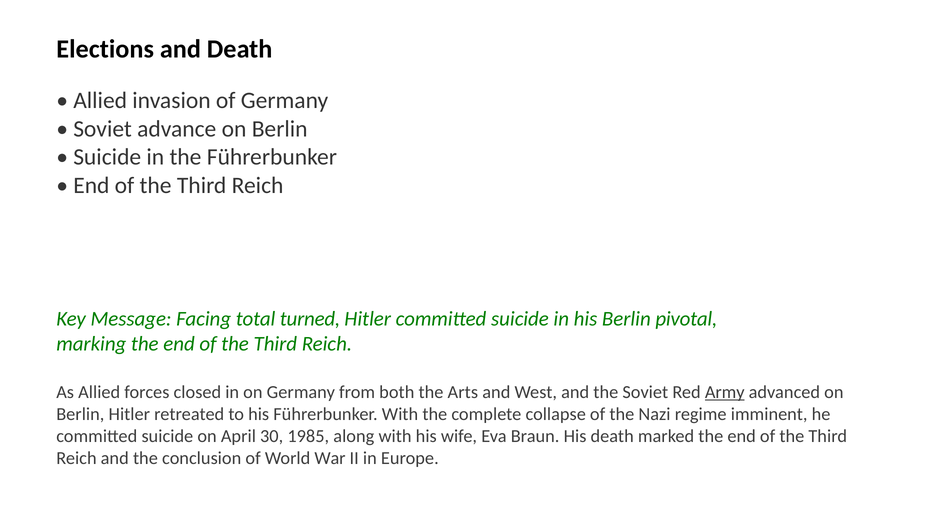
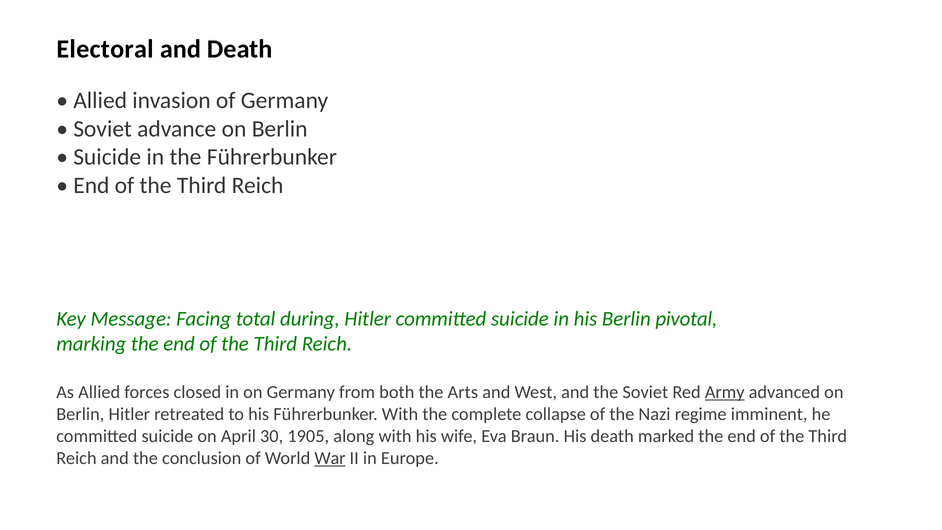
Elections: Elections -> Electoral (105, 49)
turned: turned -> during (310, 319)
1985: 1985 -> 1905 (308, 436)
War underline: none -> present (330, 458)
